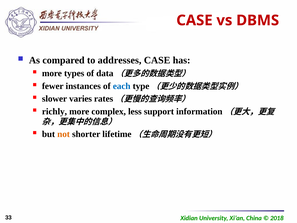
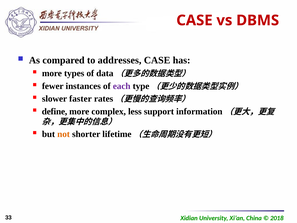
each colour: blue -> purple (122, 86)
varies: varies -> faster (80, 99)
richly: richly -> define (55, 111)
